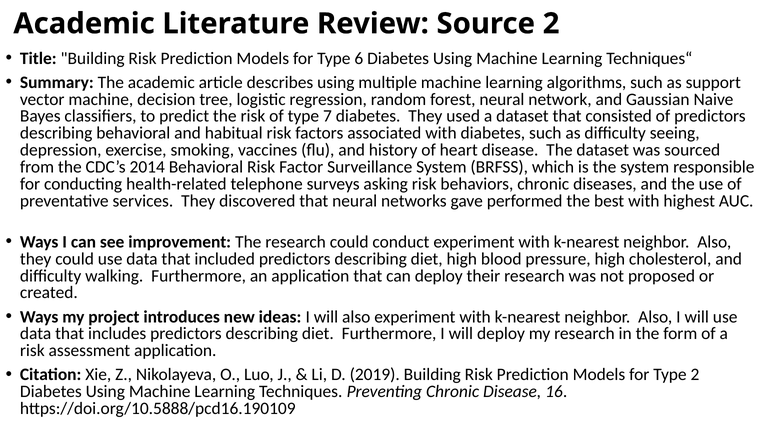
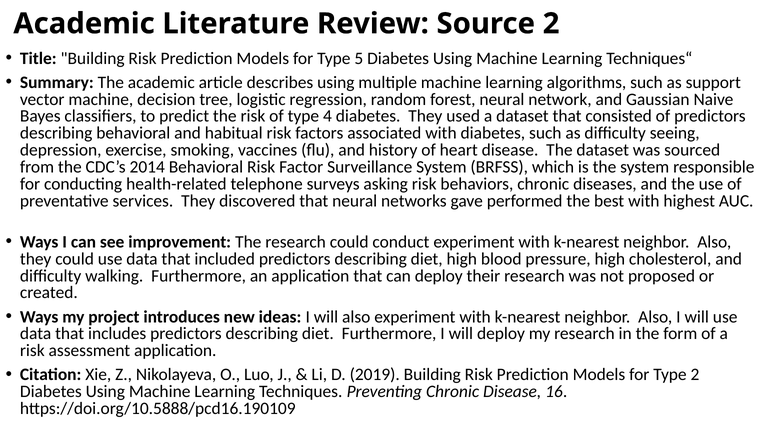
6: 6 -> 5 (359, 58)
7: 7 -> 4 (328, 116)
